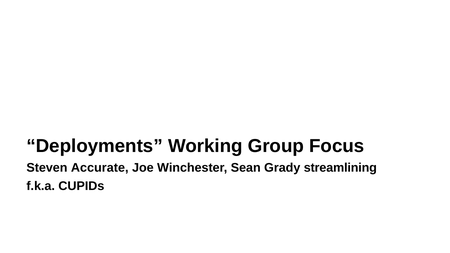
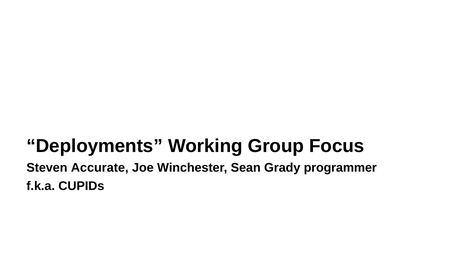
streamlining: streamlining -> programmer (340, 168)
